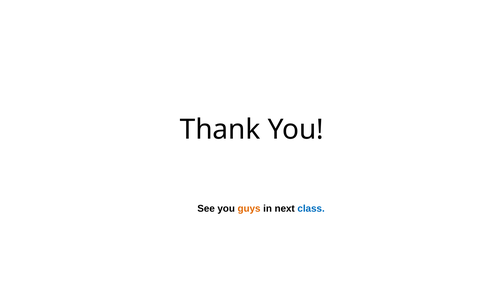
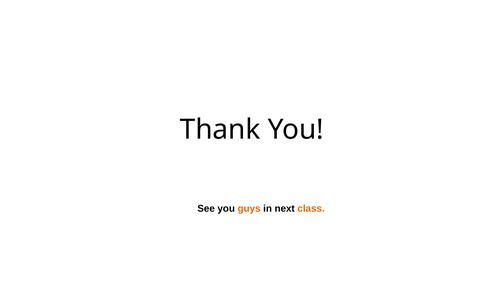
class colour: blue -> orange (311, 208)
